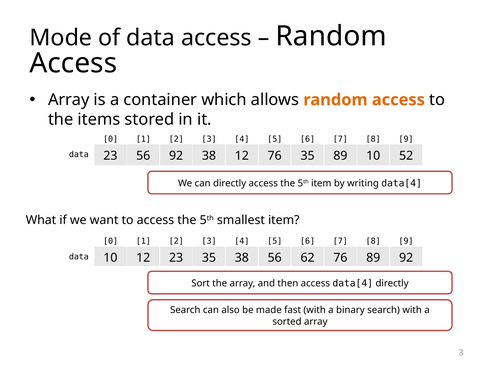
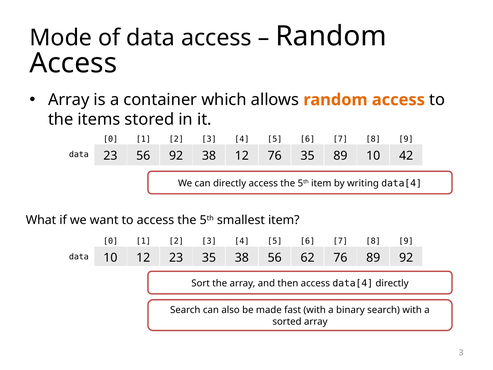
52: 52 -> 42 (406, 155)
